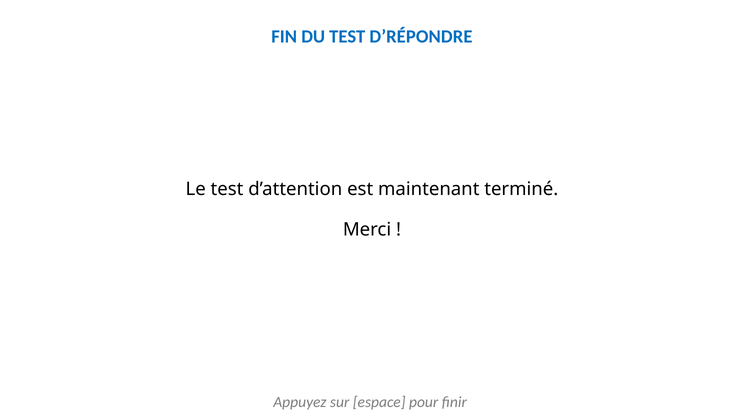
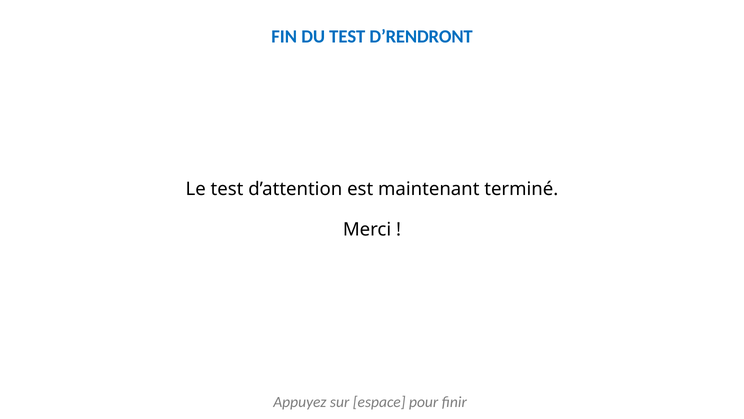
D’RÉPONDRE: D’RÉPONDRE -> D’RENDRONT (421, 37)
